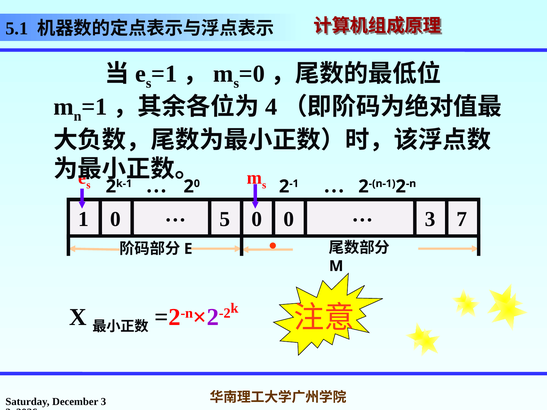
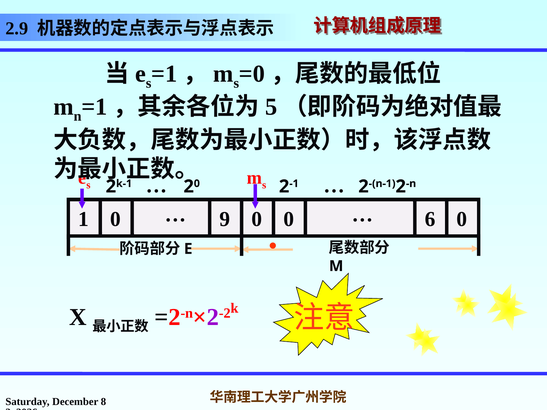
5.1: 5.1 -> 2.9 (17, 29)
4: 4 -> 5 (271, 107)
5: 5 -> 9 (225, 219)
0 3: 3 -> 6 (430, 219)
1 7: 7 -> 0 (462, 219)
3: 3 -> 8 (103, 402)
